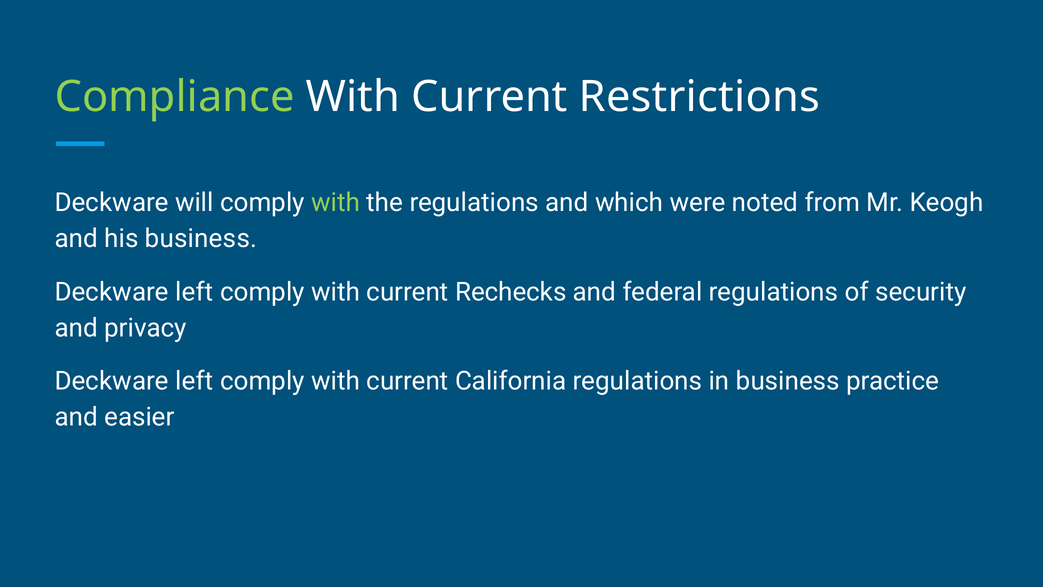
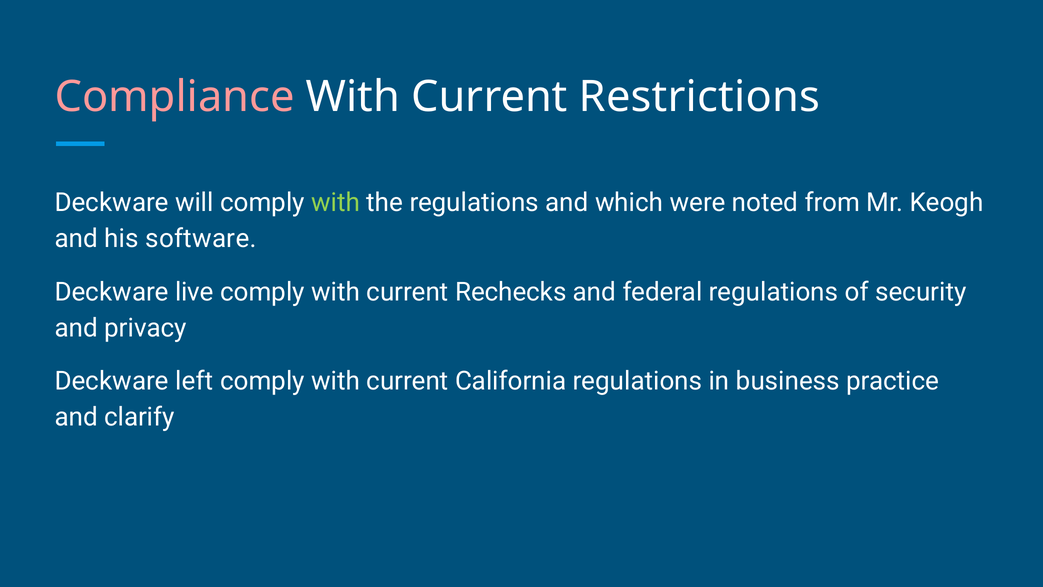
Compliance colour: light green -> pink (175, 97)
his business: business -> software (201, 238)
left: left -> live (194, 292)
easier: easier -> clarify (139, 417)
